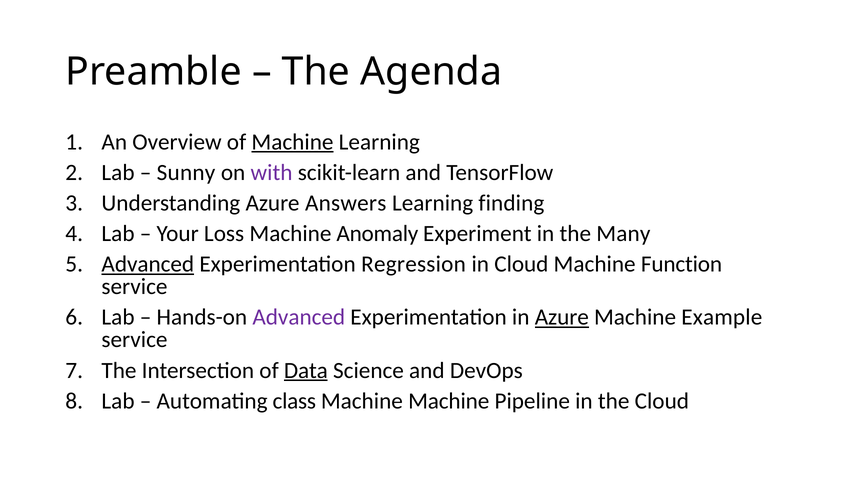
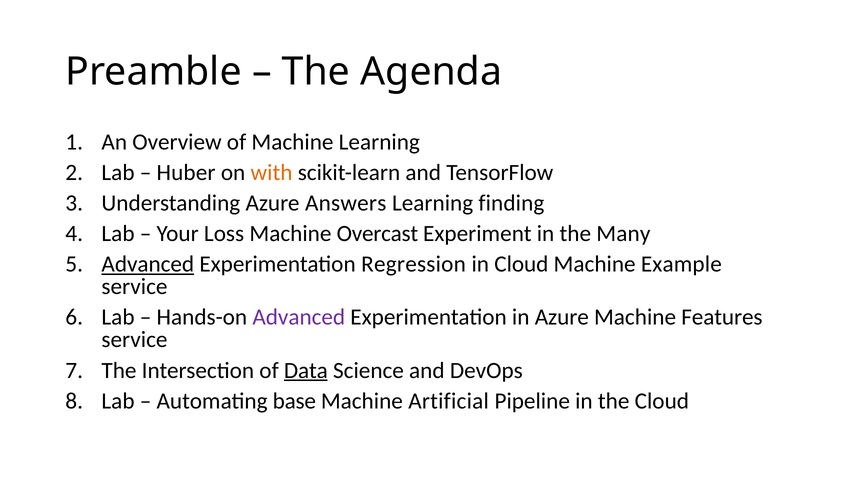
Machine underline: present -> none (292, 142)
Sunny: Sunny -> Huber (186, 172)
with colour: purple -> orange (272, 172)
Anomaly: Anomaly -> Overcast (377, 234)
Function: Function -> Example (681, 264)
Azure underline: present -> none (562, 317)
Example: Example -> Features (722, 317)
class: class -> base (294, 401)
Machine Machine: Machine -> Artificial (449, 401)
